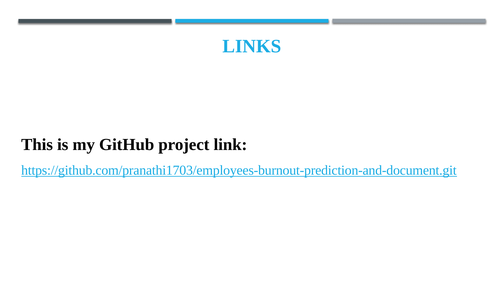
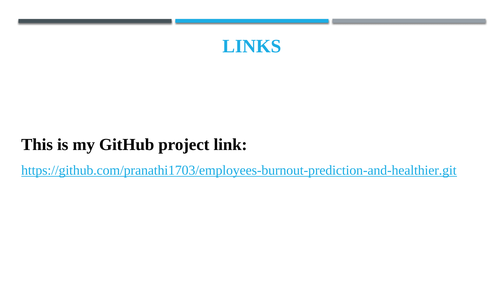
https://github.com/pranathi1703/employees-burnout-prediction-and-document.git: https://github.com/pranathi1703/employees-burnout-prediction-and-document.git -> https://github.com/pranathi1703/employees-burnout-prediction-and-healthier.git (239, 170)
